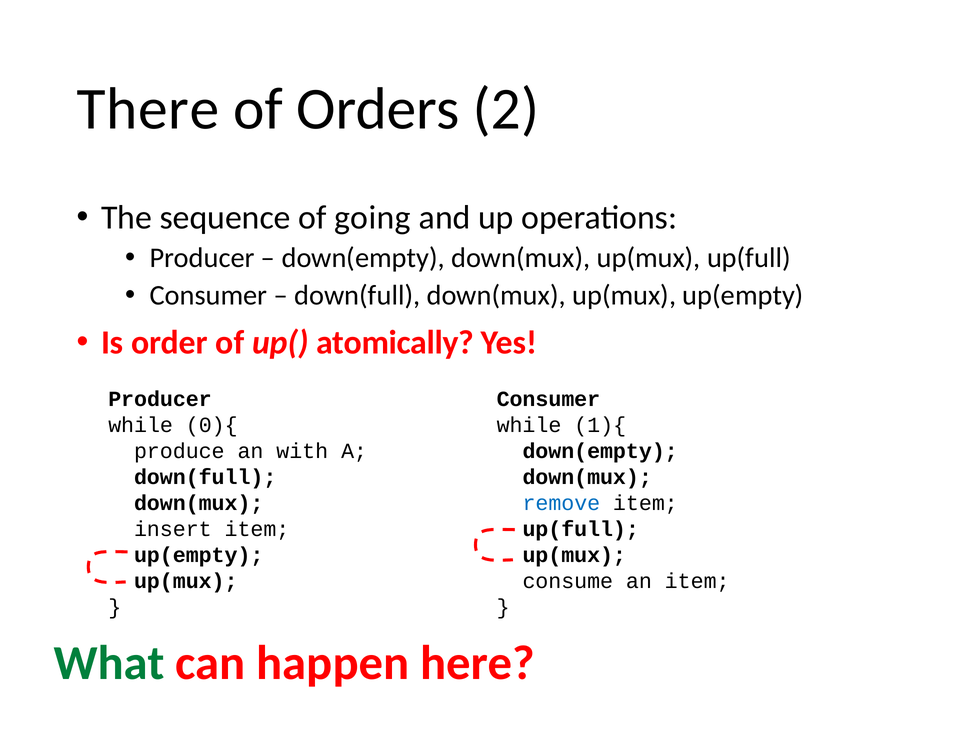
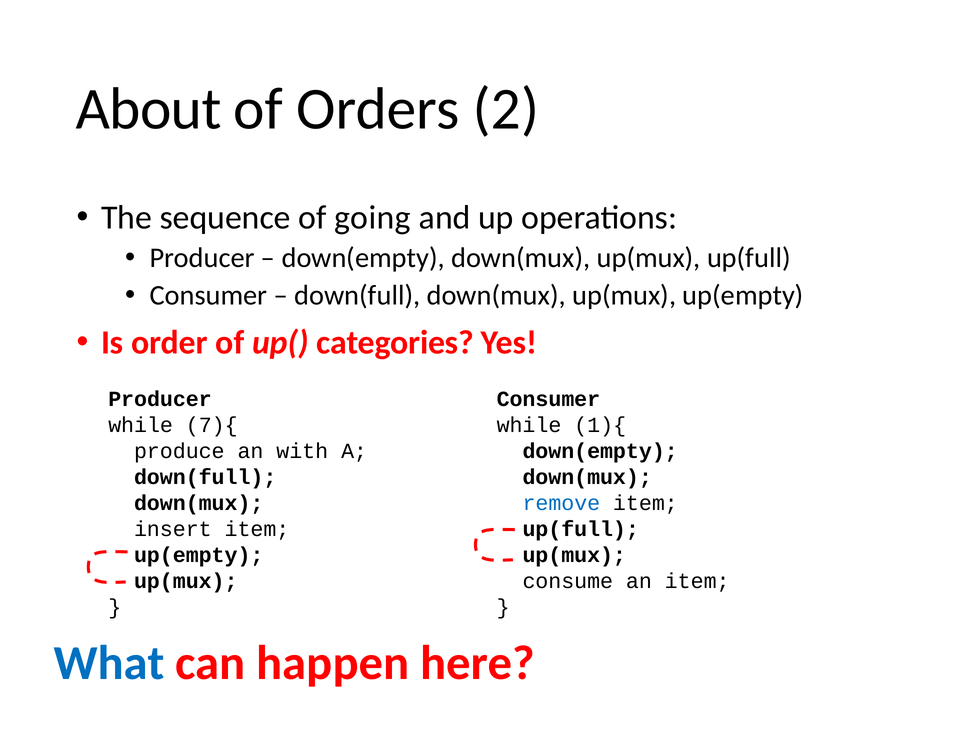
There: There -> About (149, 109)
atomically: atomically -> categories (395, 342)
0){: 0){ -> 7){ (212, 425)
What colour: green -> blue (109, 663)
